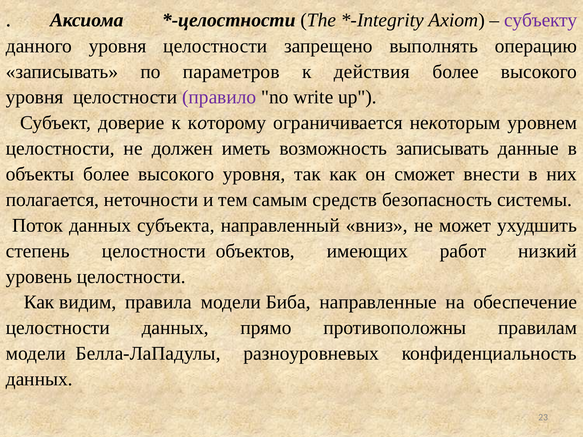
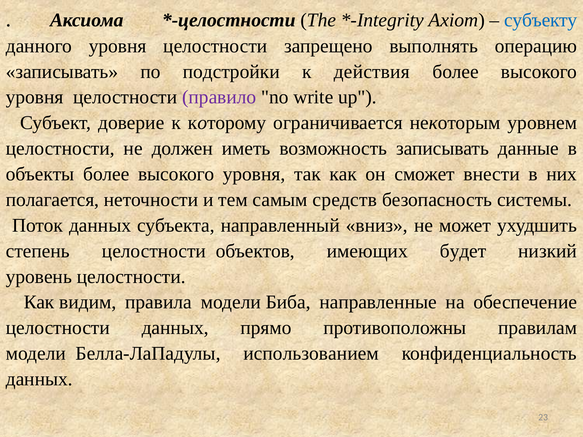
субъекту colour: purple -> blue (541, 20)
параметров: параметров -> подстройки (231, 72)
работ: работ -> будет (463, 251)
разноуровневых: разноуровневых -> использованием (311, 354)
